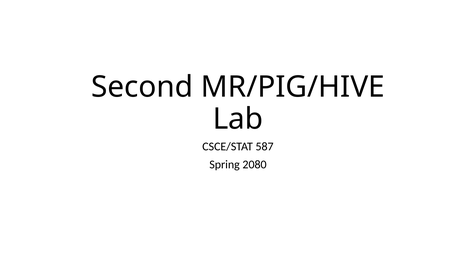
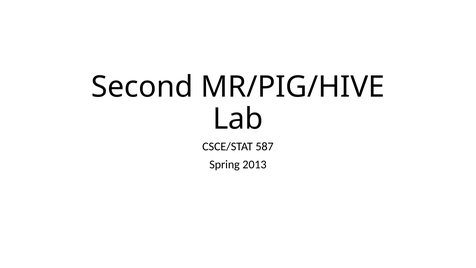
2080: 2080 -> 2013 (255, 164)
